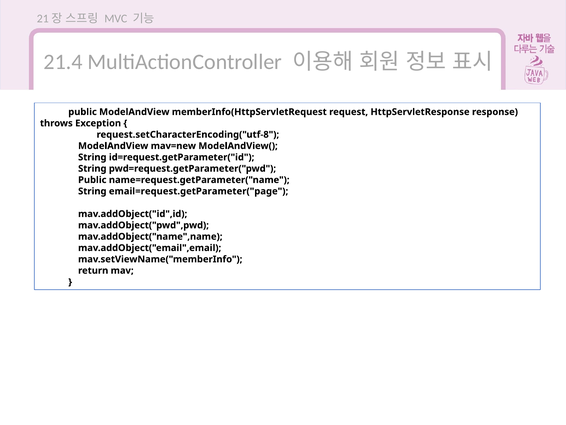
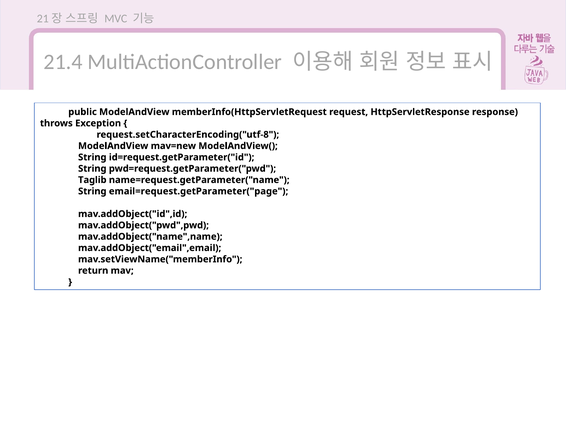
Public: Public -> Taglib (92, 180)
